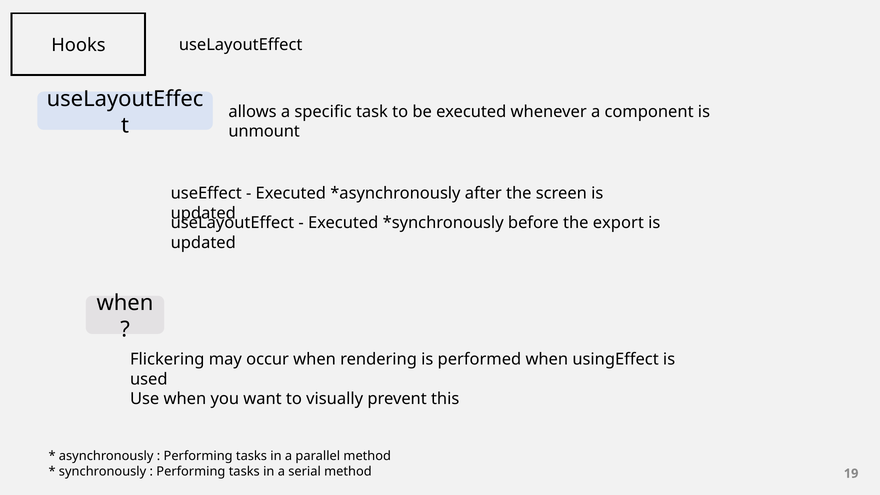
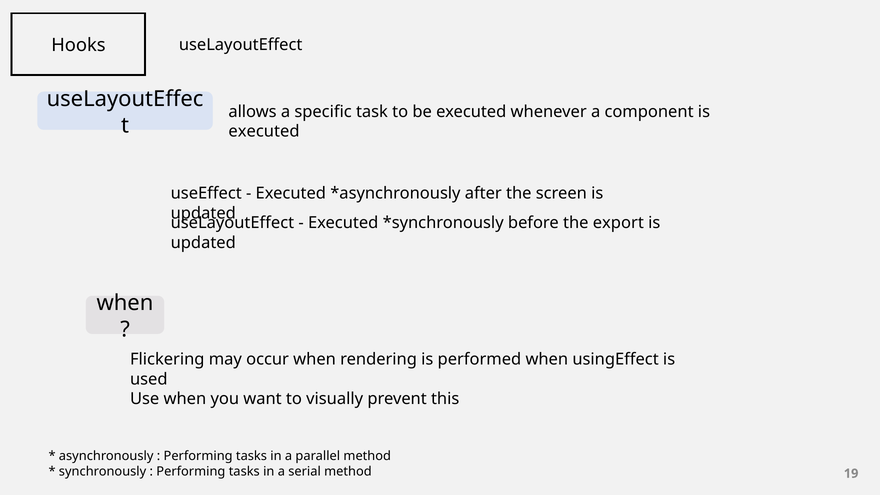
unmount: unmount -> executed (264, 131)
